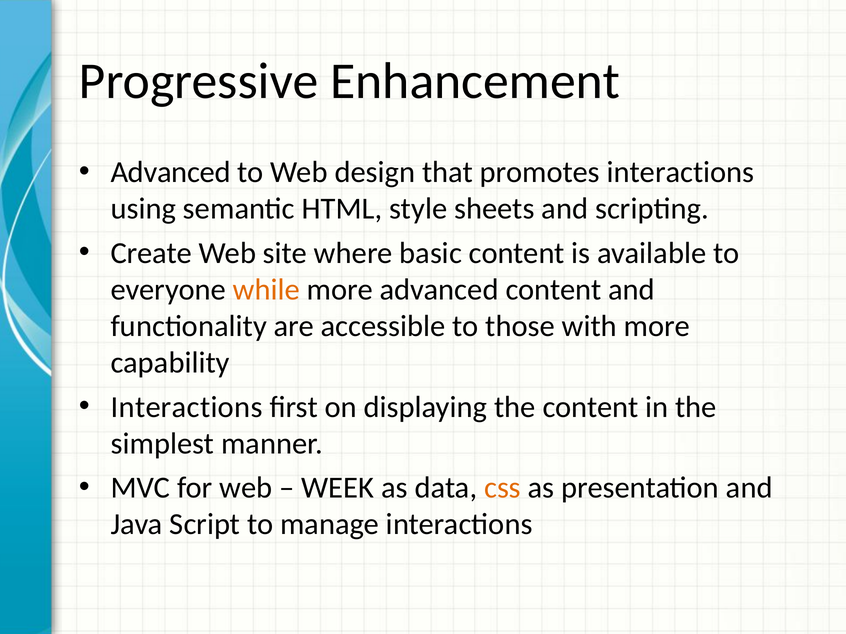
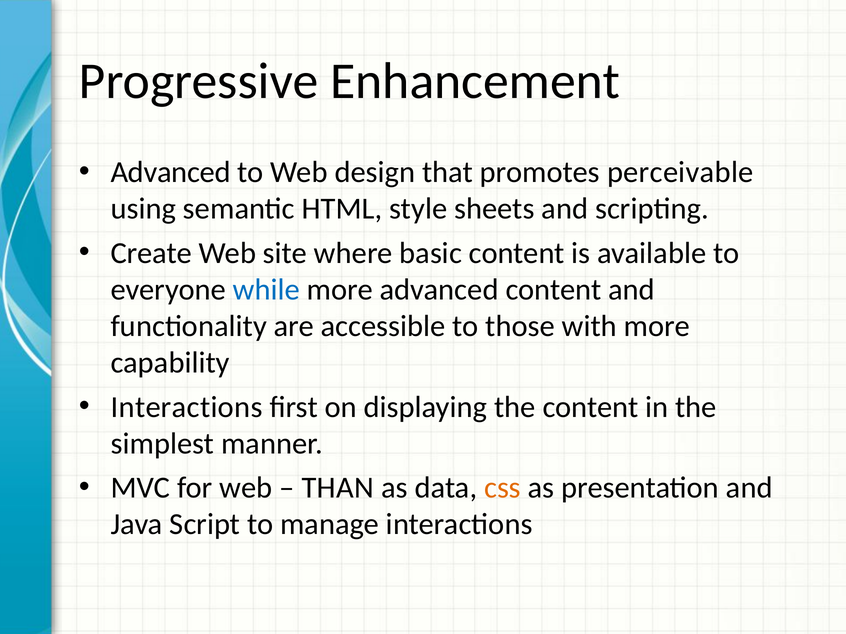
promotes interactions: interactions -> perceivable (680, 172)
while colour: orange -> blue (266, 290)
WEEK: WEEK -> THAN (338, 488)
